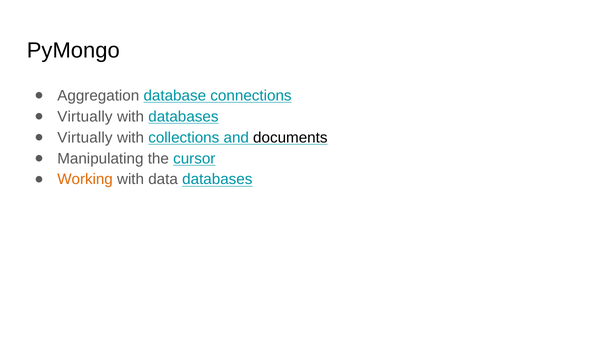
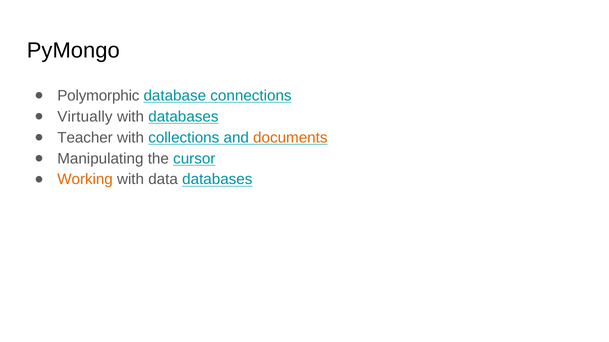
Aggregation: Aggregation -> Polymorphic (98, 96)
Virtually: Virtually -> Teacher (85, 138)
documents colour: black -> orange (290, 138)
